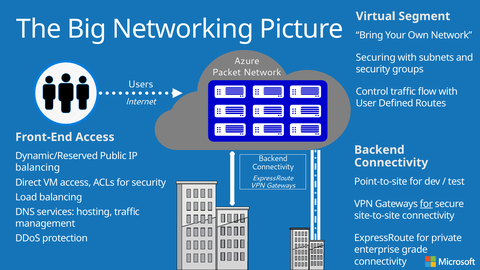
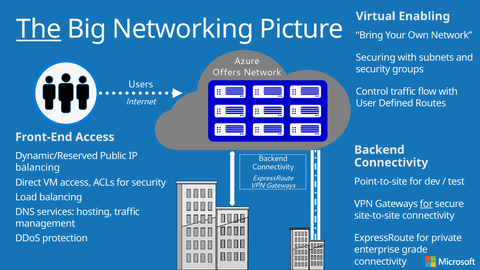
Segment: Segment -> Enabling (424, 16)
The underline: none -> present (39, 29)
Packet: Packet -> Offers (227, 72)
